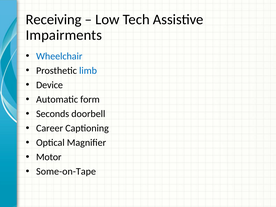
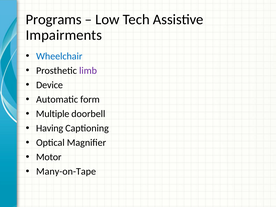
Receiving: Receiving -> Programs (54, 19)
limb colour: blue -> purple (88, 71)
Seconds: Seconds -> Multiple (53, 114)
Career: Career -> Having (50, 128)
Some-on-Tape: Some-on-Tape -> Many-on-Tape (66, 172)
